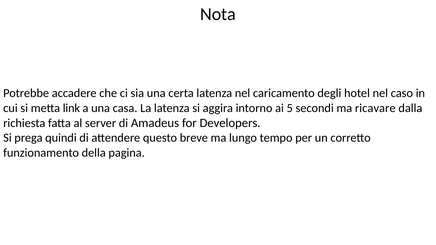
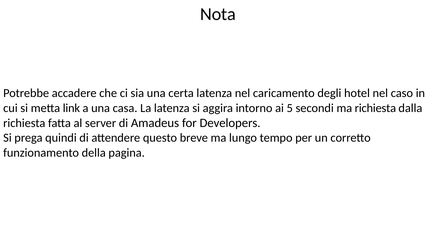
ma ricavare: ricavare -> richiesta (375, 108)
